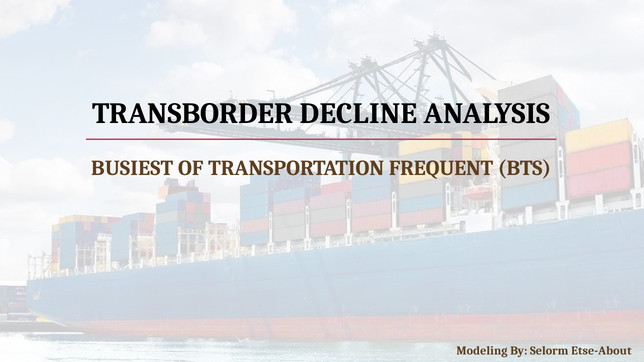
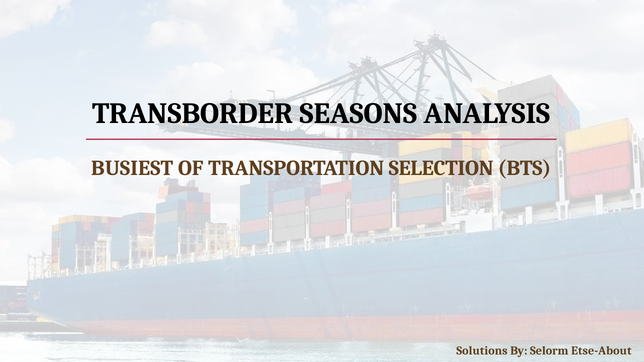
DECLINE: DECLINE -> SEASONS (359, 114)
FREQUENT: FREQUENT -> SELECTION (441, 168)
Modeling: Modeling -> Solutions (482, 351)
